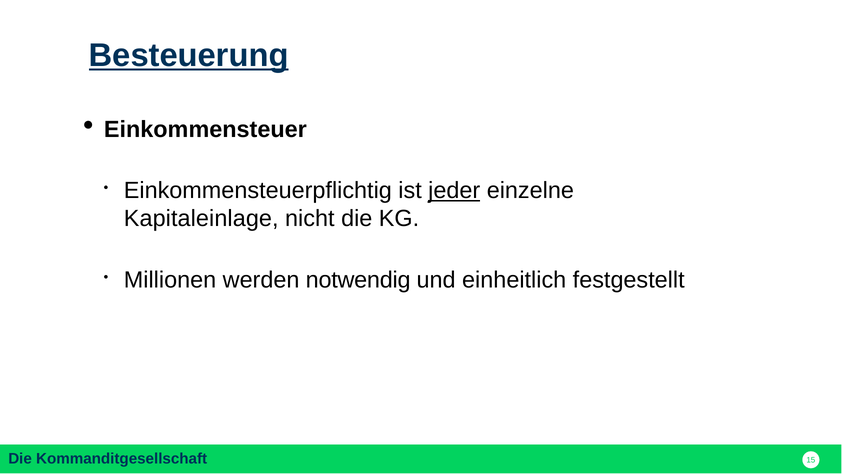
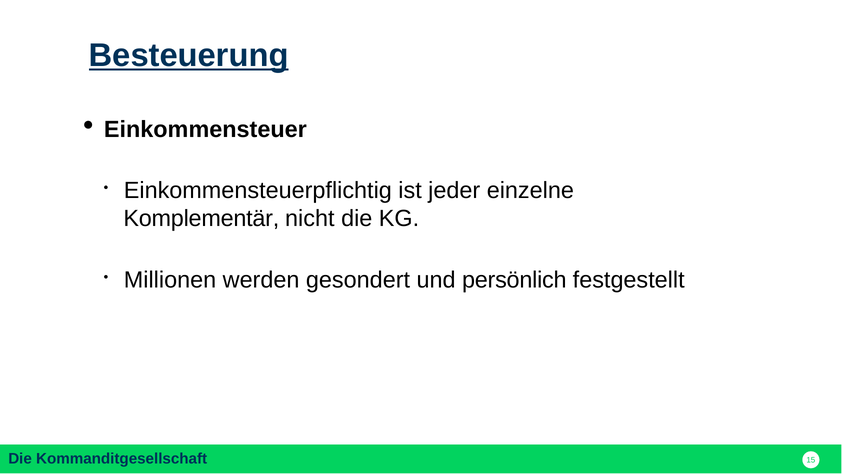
jeder underline: present -> none (454, 190)
Kapitaleinlage: Kapitaleinlage -> Komplementär (201, 219)
notwendig: notwendig -> gesondert (358, 280)
einheitlich: einheitlich -> persönlich (514, 280)
